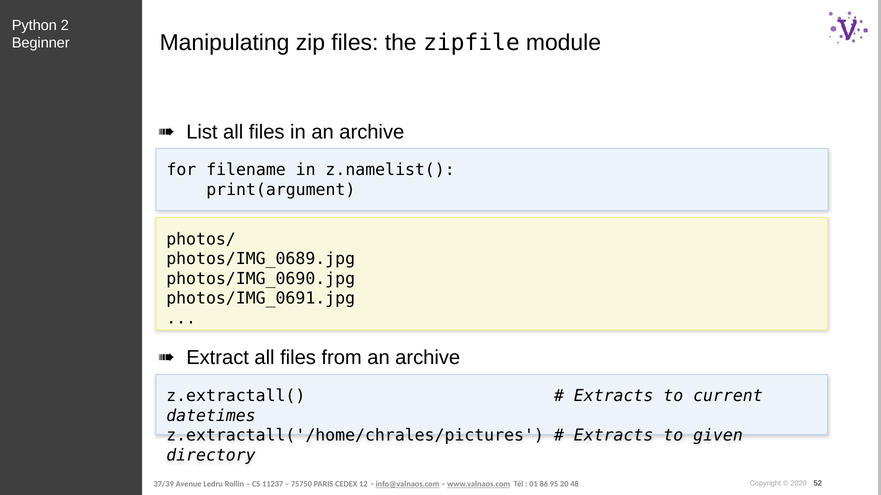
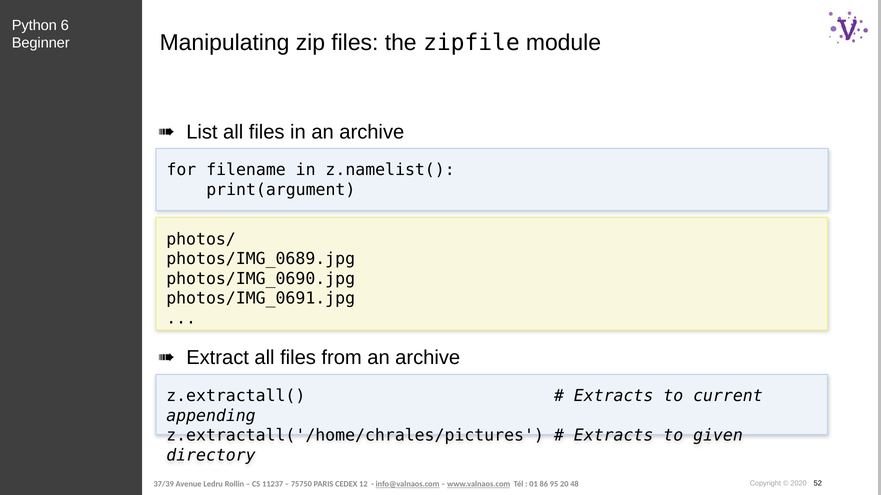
2: 2 -> 6 (65, 25)
datetimes: datetimes -> appending (211, 416)
